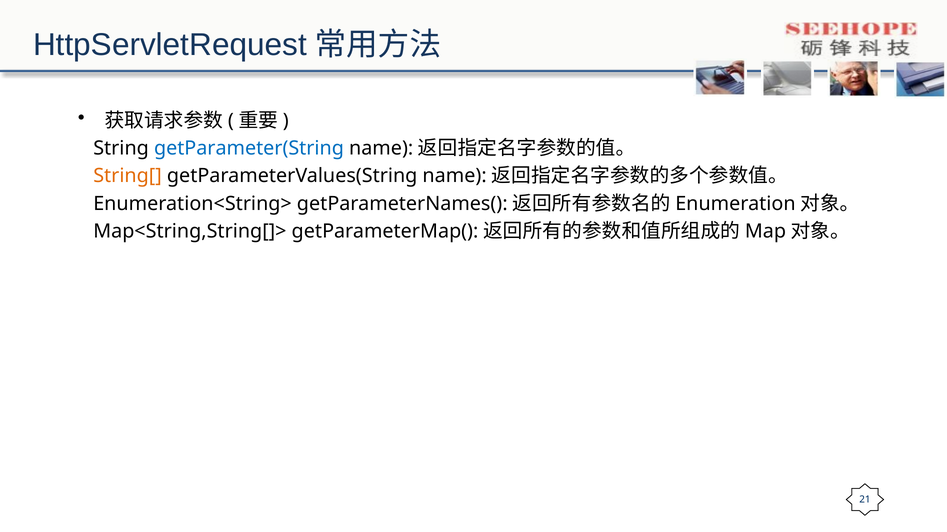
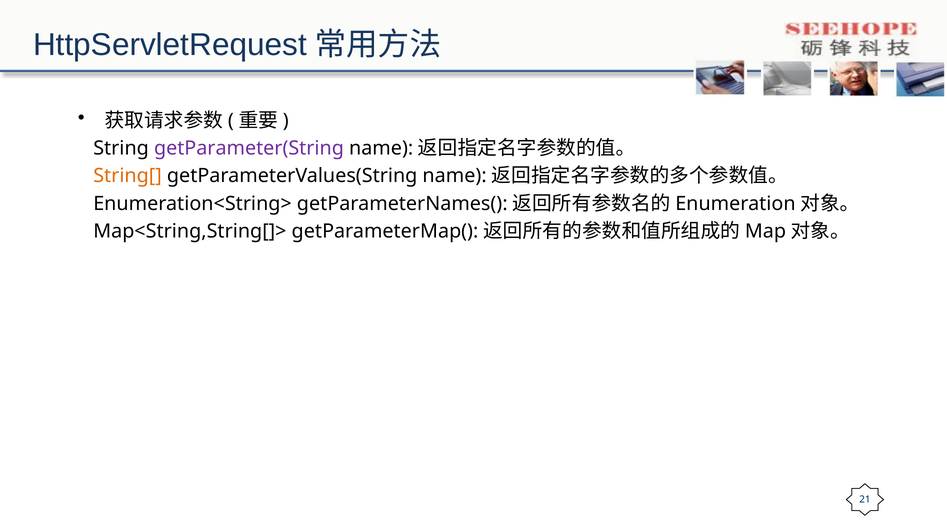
getParameter(String colour: blue -> purple (249, 149)
